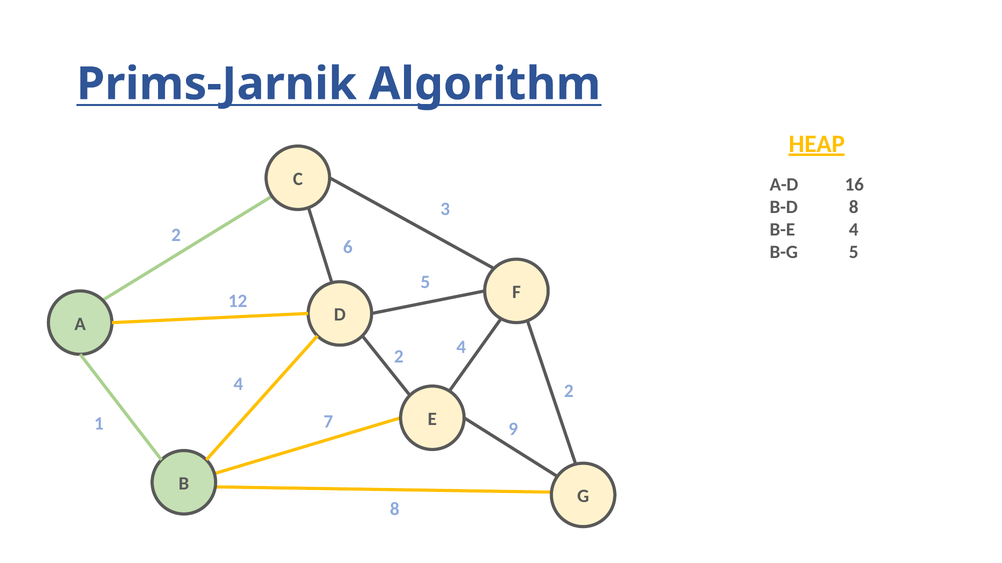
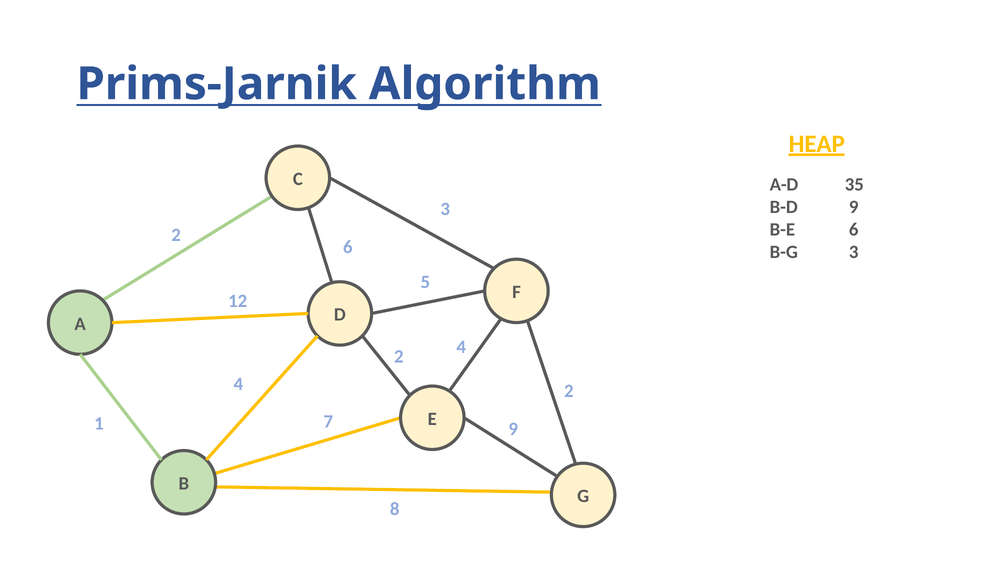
16: 16 -> 35 (854, 185)
B-D 8: 8 -> 9 (854, 207)
B-E 4: 4 -> 6 (854, 230)
B-G 5: 5 -> 3 (854, 252)
